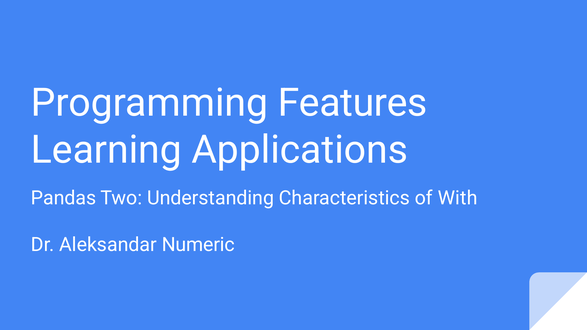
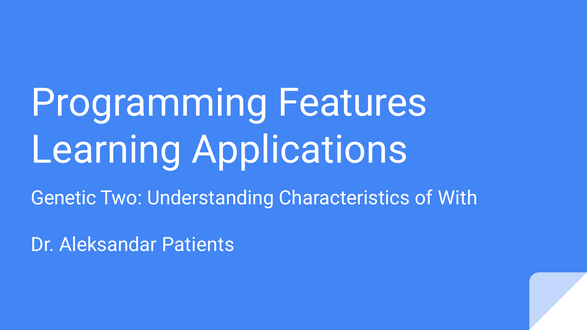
Pandas: Pandas -> Genetic (64, 198)
Numeric: Numeric -> Patients (198, 245)
